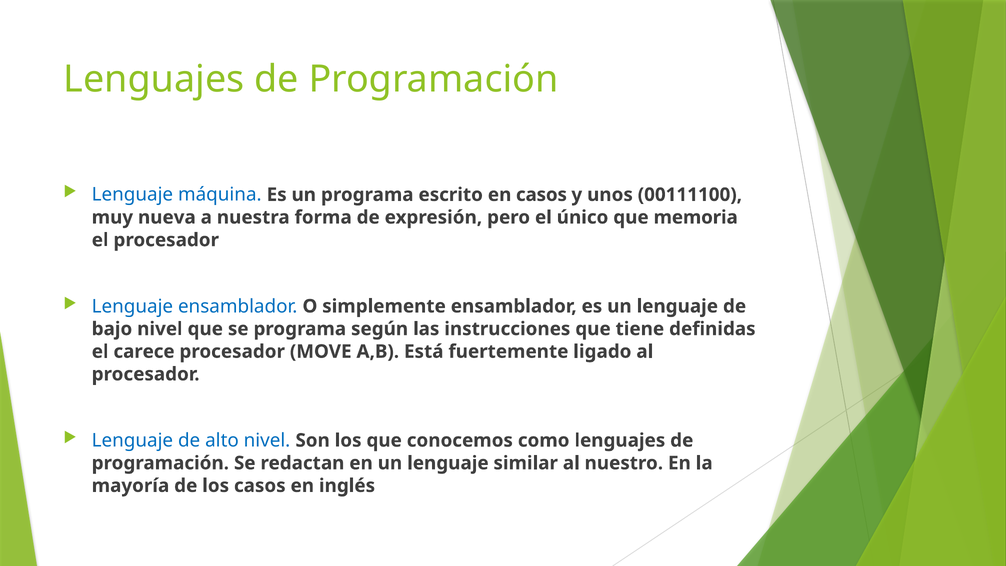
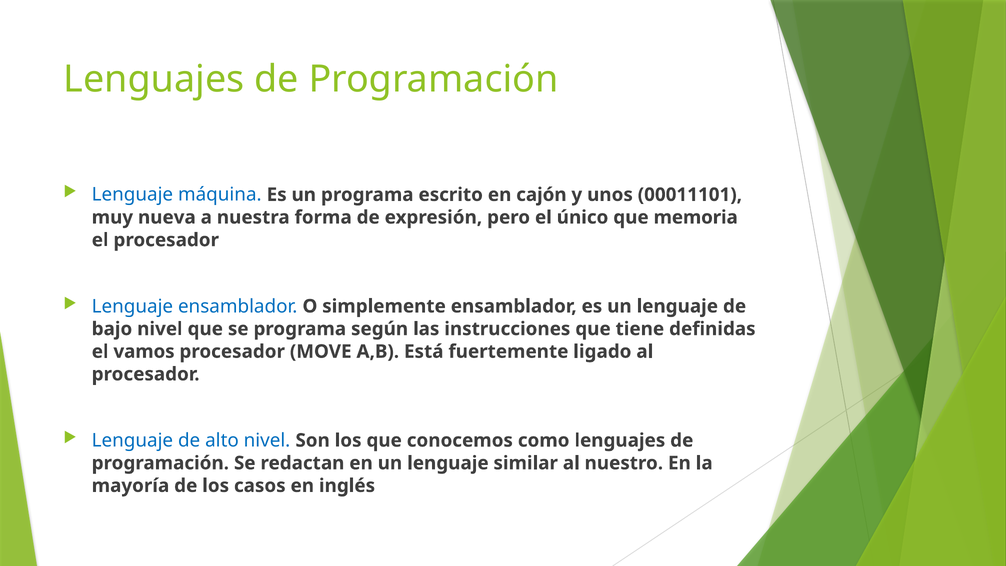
en casos: casos -> cajón (541, 195)
00111100: 00111100 -> 00011101 (690, 195)
carece: carece -> vamos (144, 351)
